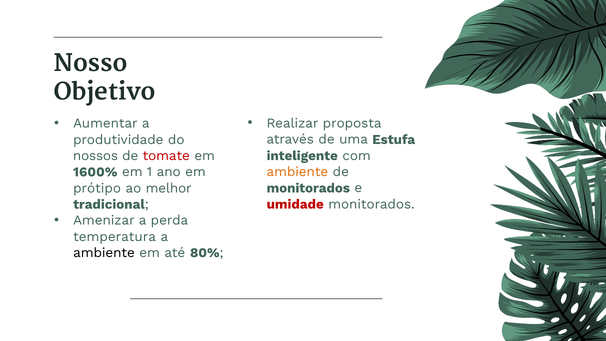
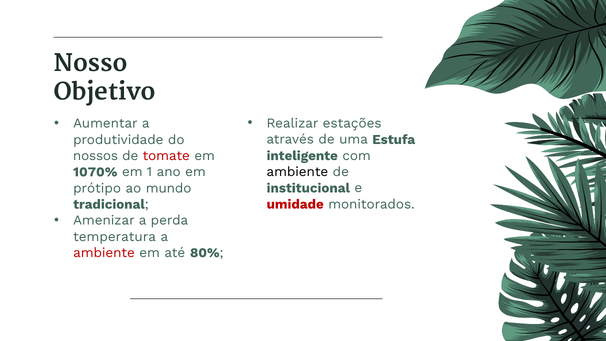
proposta: proposta -> estações (352, 123)
ambiente colour: orange -> black (297, 172)
1600%: 1600% -> 1070% (95, 172)
monitorados: monitorados -> institucional (308, 188)
melhor: melhor -> mundo (169, 188)
ambiente colour: black -> red (104, 253)
